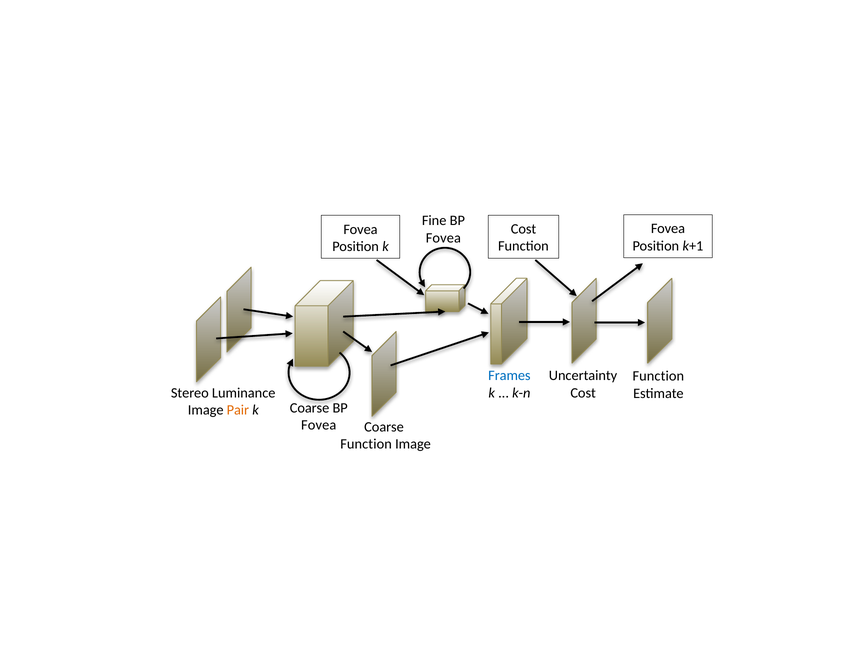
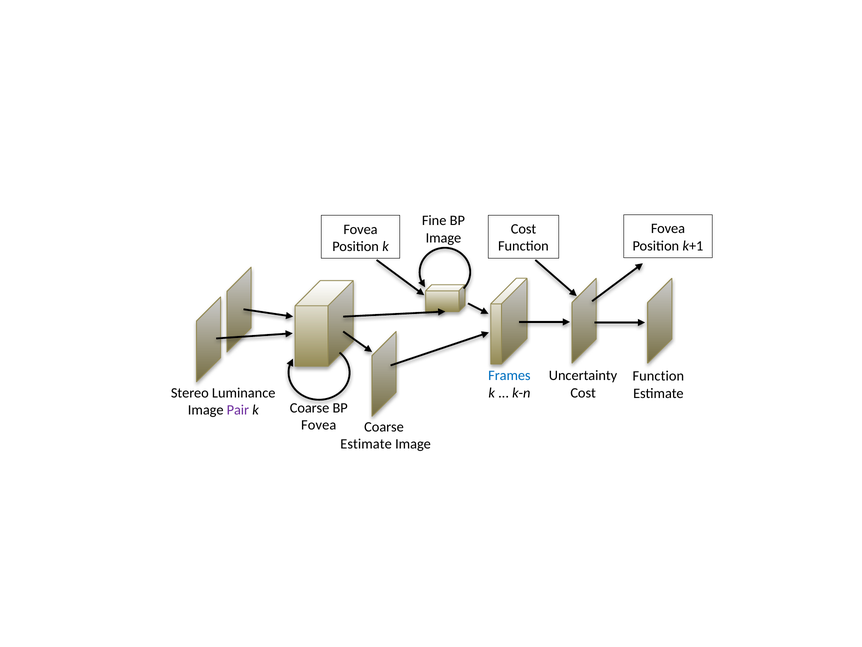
Fovea: Fovea -> Image (443, 238)
Pair colour: orange -> purple (238, 410)
Function: Function -> Estimate (366, 444)
